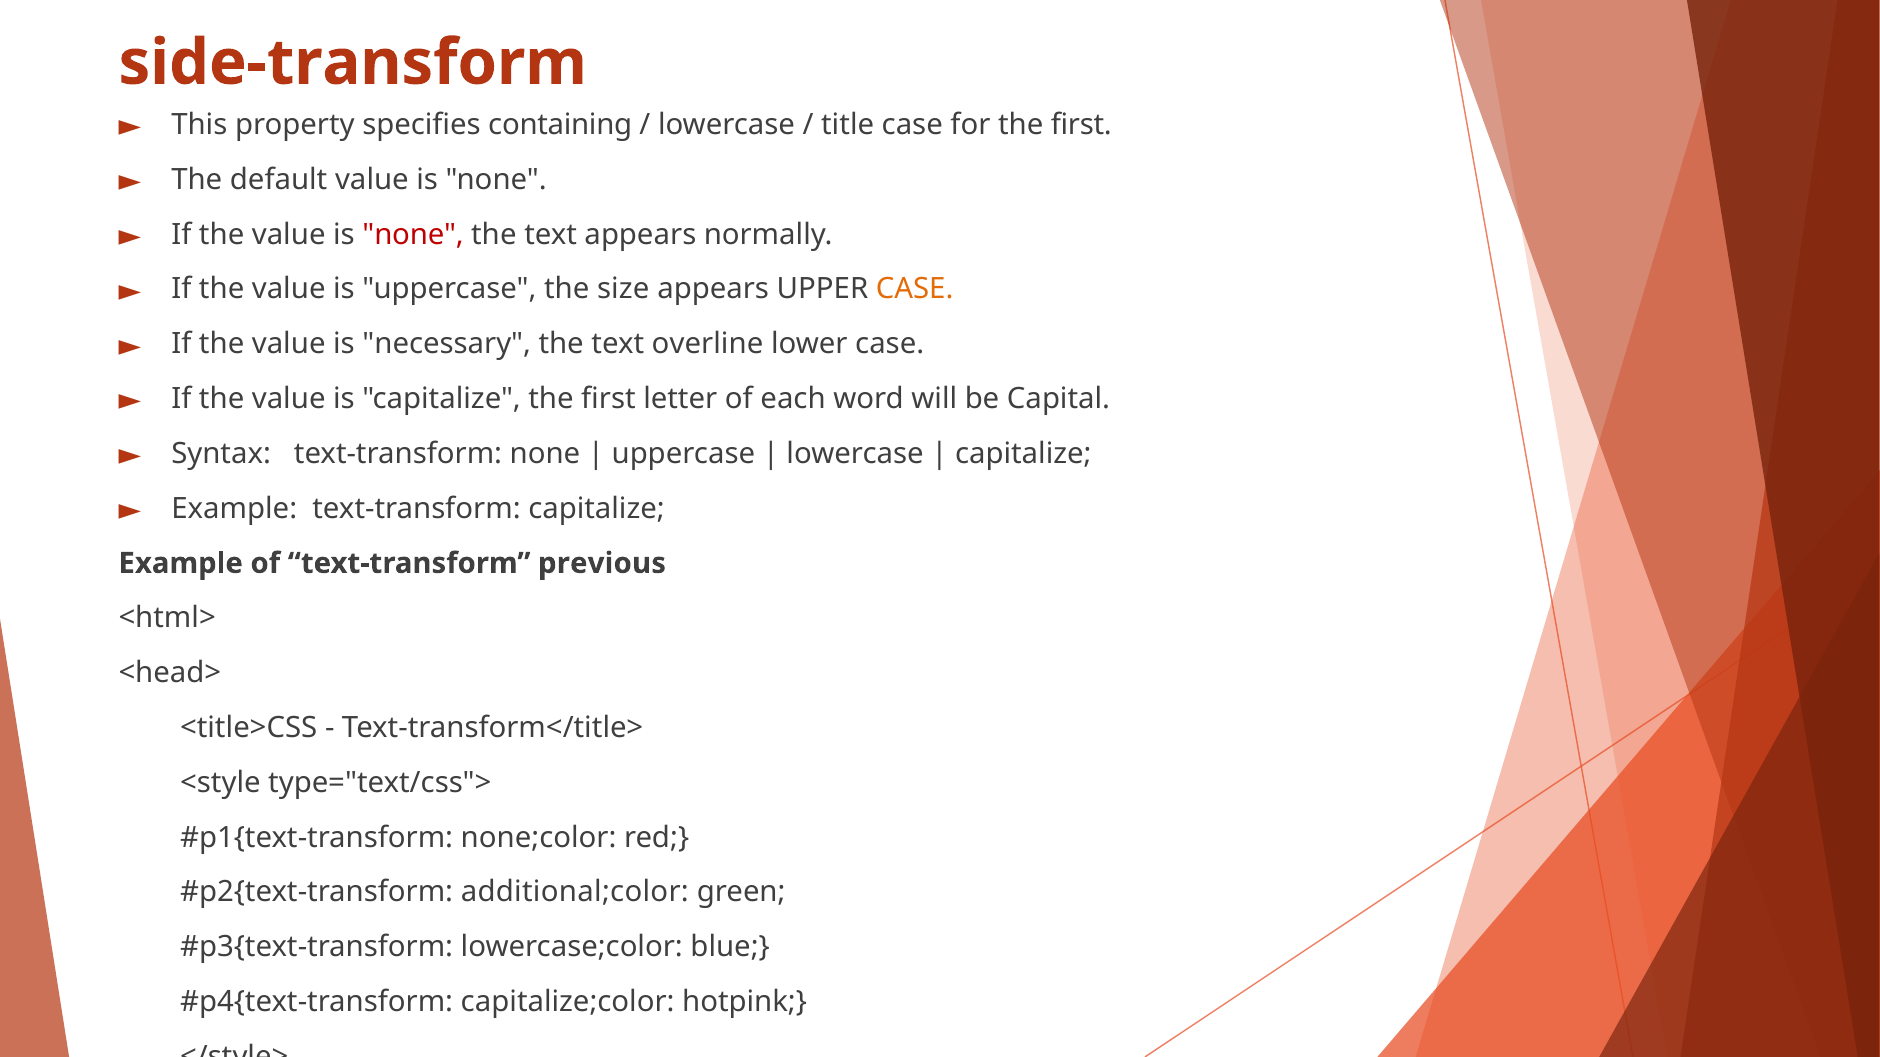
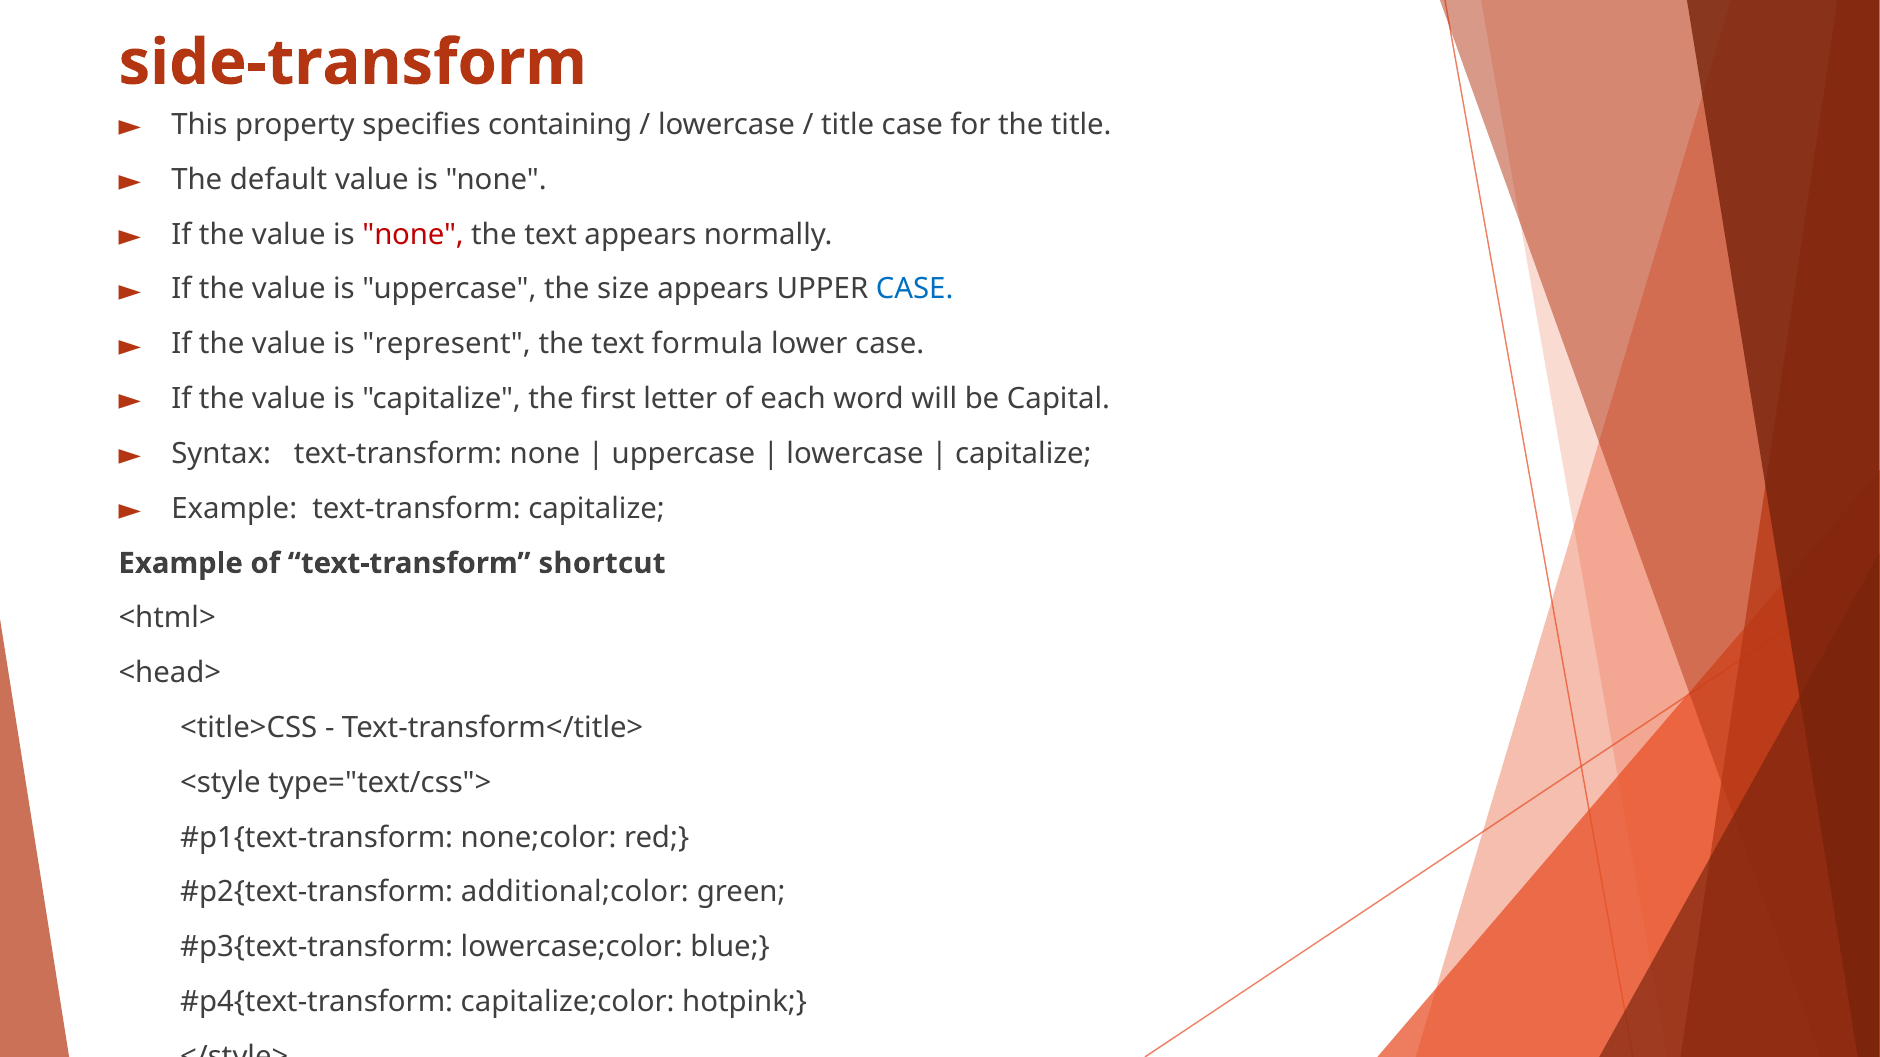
for the first: first -> title (1081, 125)
CASE colour: orange -> blue (915, 289)
necessary: necessary -> represent (447, 344)
overline: overline -> formula (707, 344)
previous: previous -> shortcut (602, 564)
